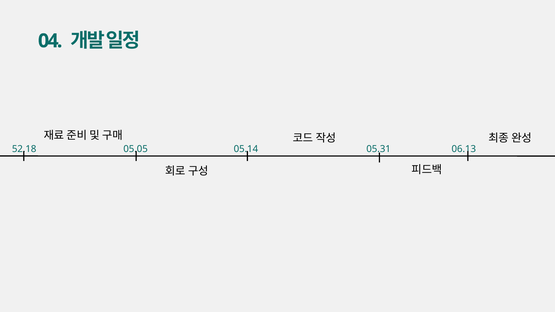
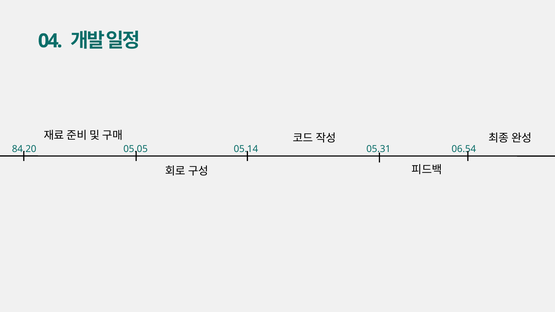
52.18: 52.18 -> 84.20 (24, 149)
06.13: 06.13 -> 06.54 (464, 149)
